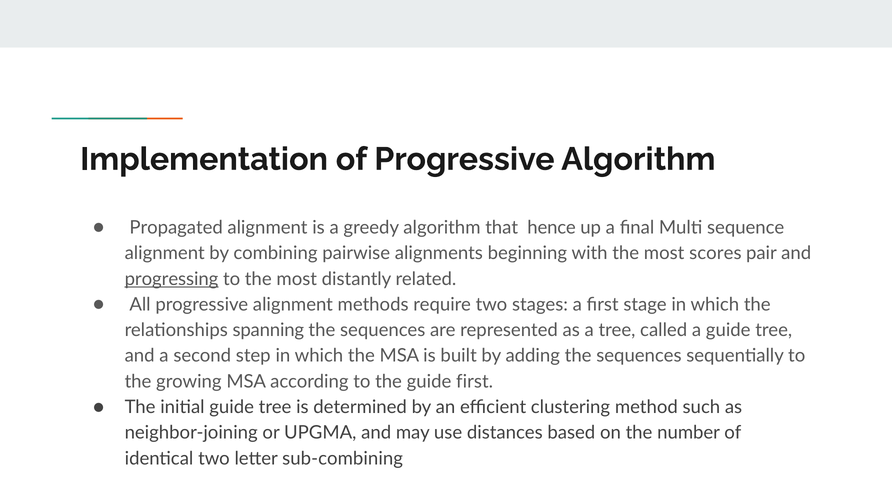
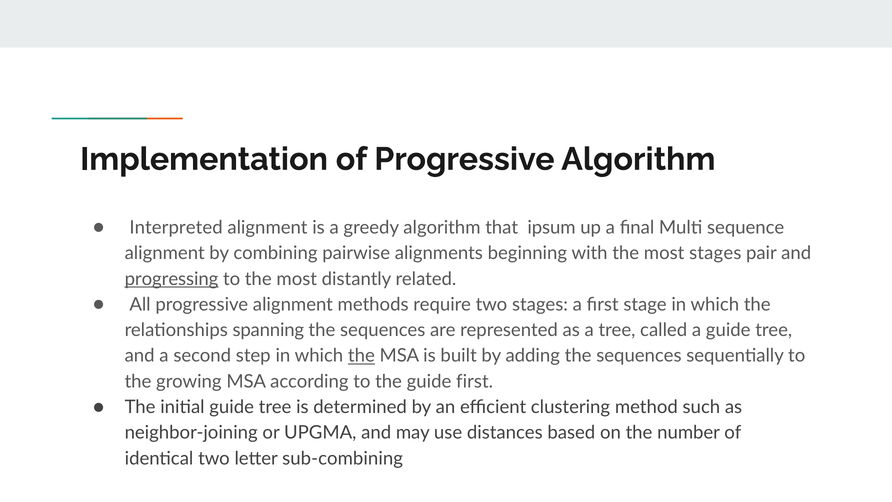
Propagated: Propagated -> Interpreted (176, 228)
hence: hence -> ipsum (552, 228)
most scores: scores -> stages (715, 253)
the underline: none -> present (361, 356)
